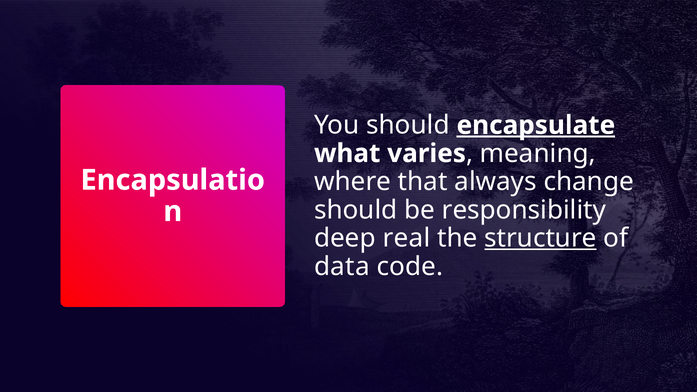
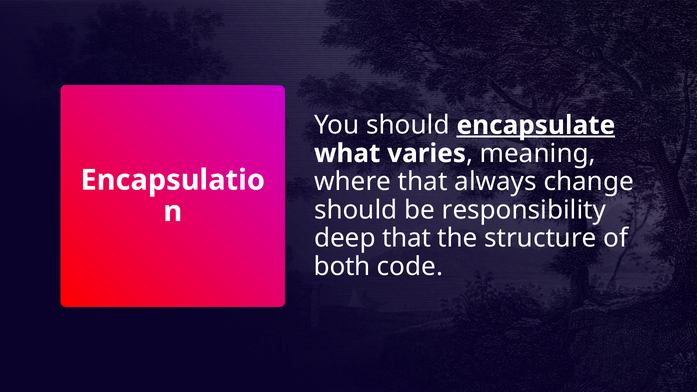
deep real: real -> that (407, 238)
structure underline: present -> none (540, 238)
data: data -> both (342, 266)
